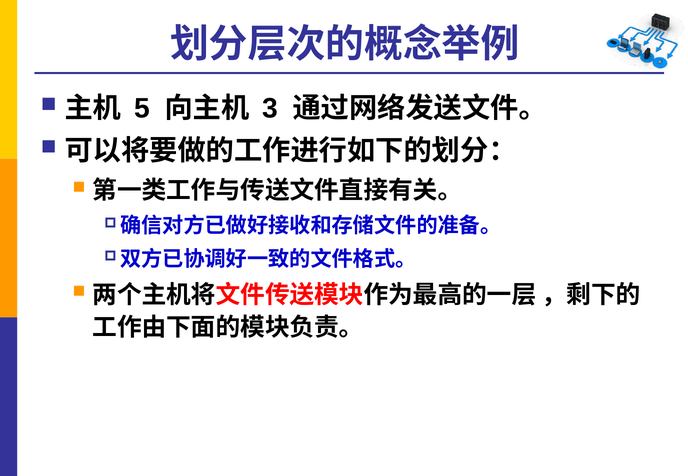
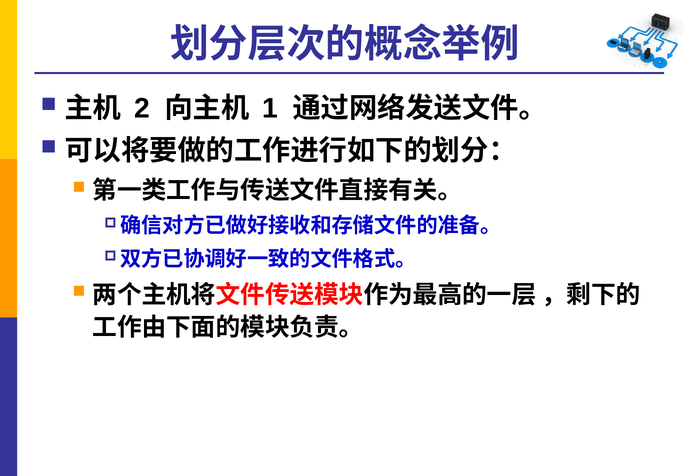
5: 5 -> 2 (142, 109)
3: 3 -> 1 (270, 109)
